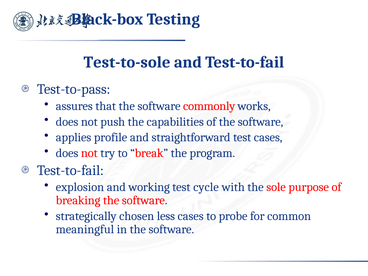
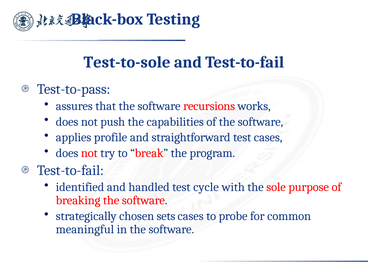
commonly: commonly -> recursions (209, 106)
explosion: explosion -> identified (80, 187)
working: working -> handled (149, 187)
less: less -> sets (166, 216)
